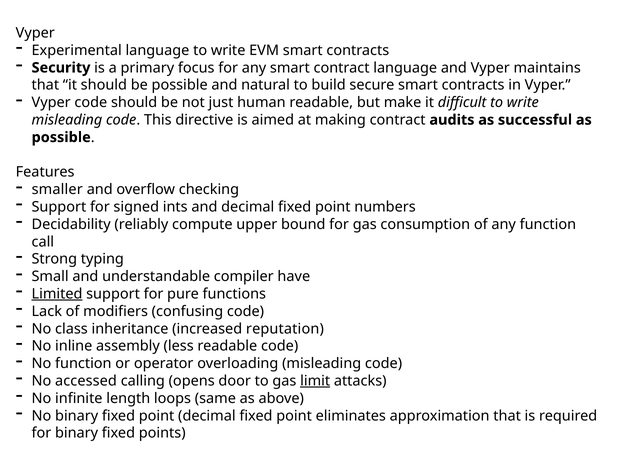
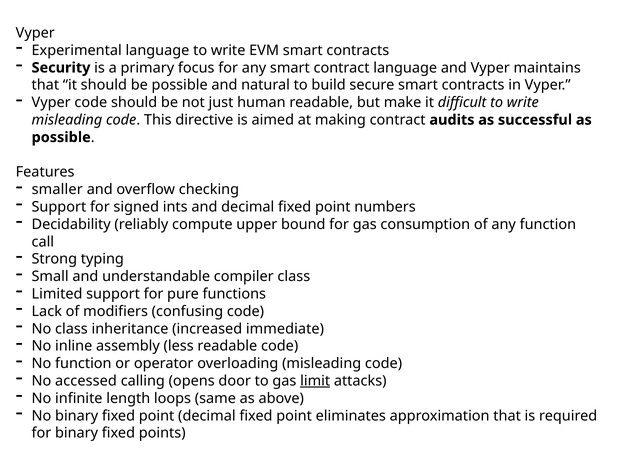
compiler have: have -> class (294, 276)
Limited underline: present -> none (57, 294)
reputation: reputation -> immediate (285, 328)
